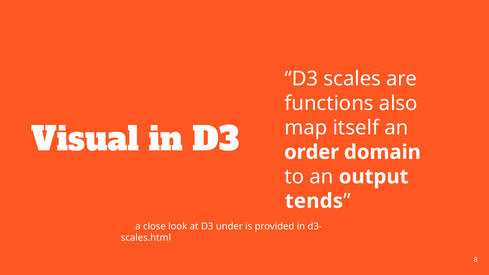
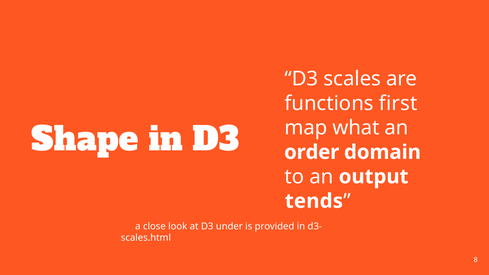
also: also -> first (398, 103)
itself: itself -> what (356, 128)
Visual: Visual -> Shape (85, 140)
